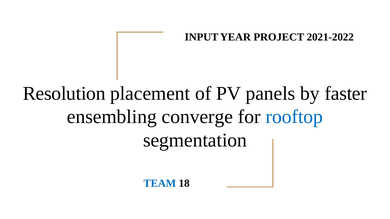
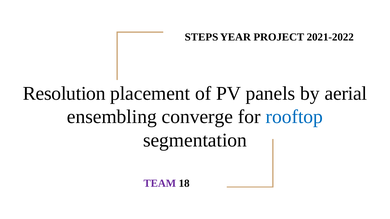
INPUT: INPUT -> STEPS (201, 37)
faster: faster -> aerial (346, 94)
TEAM colour: blue -> purple (160, 184)
